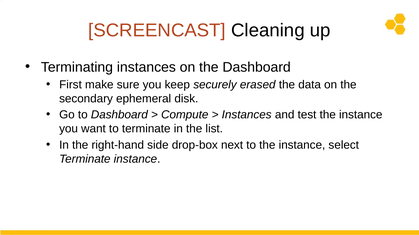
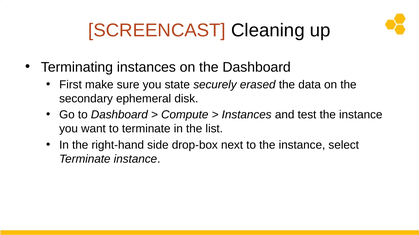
keep: keep -> state (177, 85)
